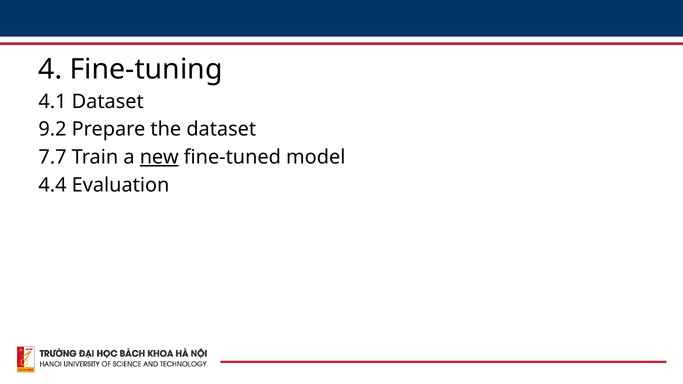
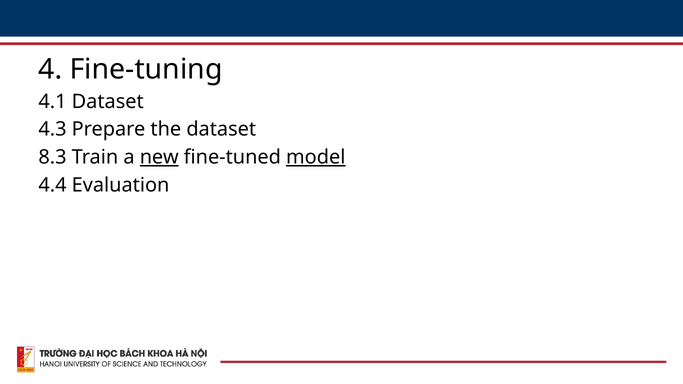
9.2: 9.2 -> 4.3 (52, 129)
7.7: 7.7 -> 8.3 (52, 157)
model underline: none -> present (316, 157)
